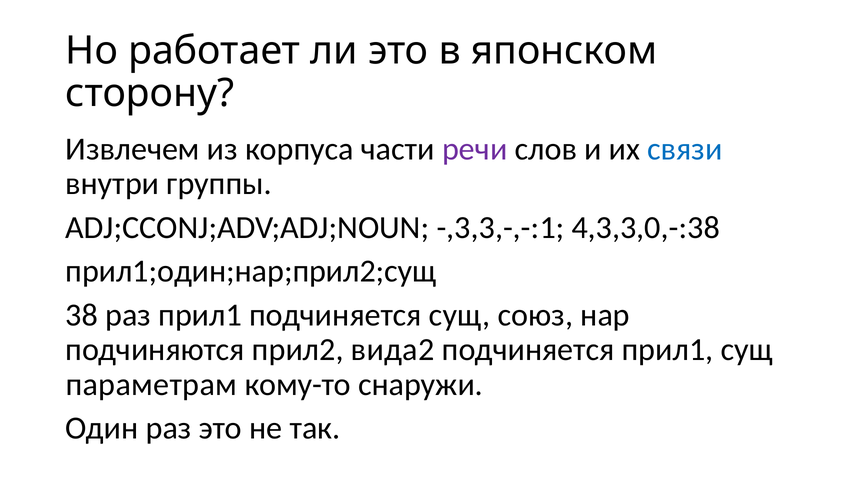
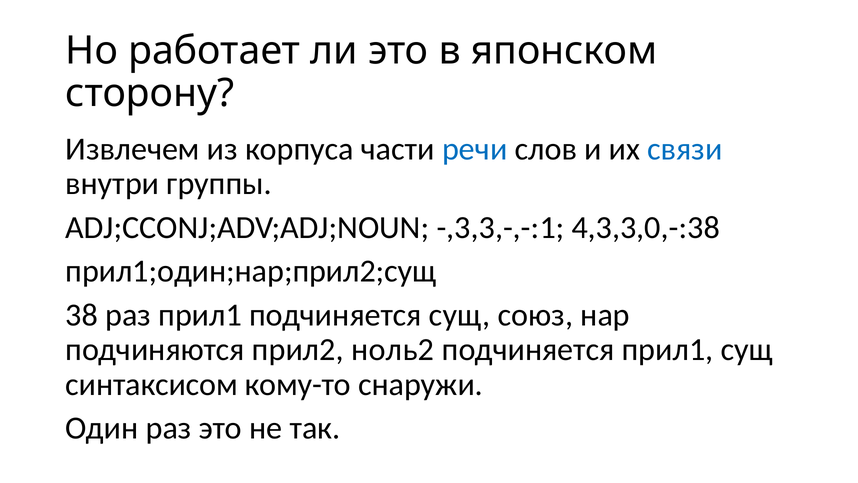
речи colour: purple -> blue (475, 149)
вида2: вида2 -> ноль2 (393, 349)
параметрам: параметрам -> синтаксисом (152, 384)
